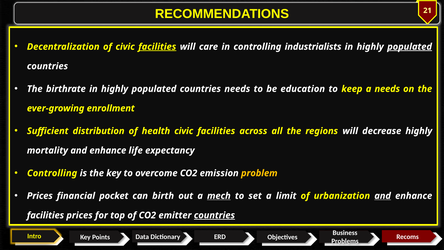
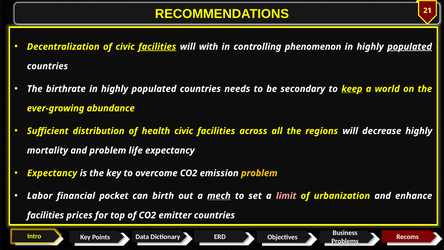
care: care -> with (209, 47)
industrialists: industrialists -> phenomenon (313, 47)
education: education -> secondary (303, 89)
keep underline: none -> present (352, 89)
a needs: needs -> world (387, 89)
enrollment: enrollment -> abundance (111, 108)
mortality and enhance: enhance -> problem (108, 150)
Controlling: Controlling -> Expectancy (52, 173)
Prices: Prices -> Labor (40, 196)
limit colour: white -> pink (286, 196)
and underline: present -> none (383, 196)
countries underline: present -> none (214, 215)
